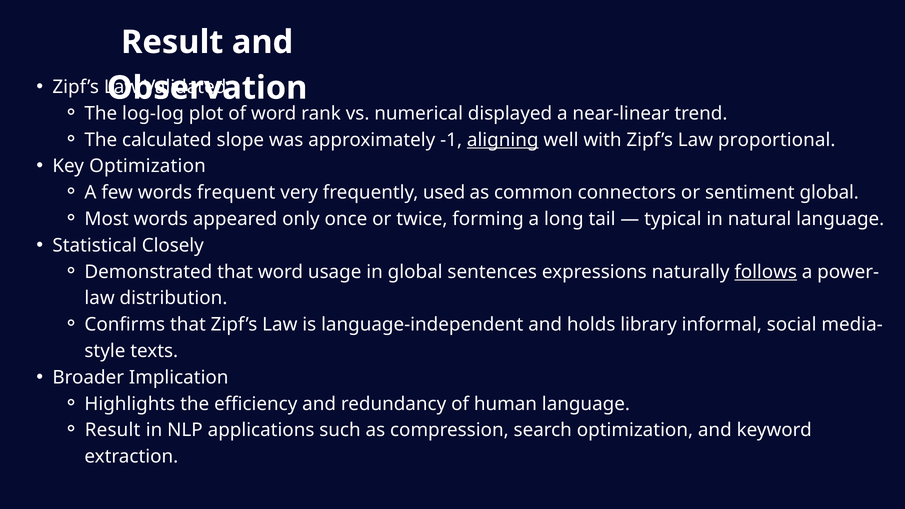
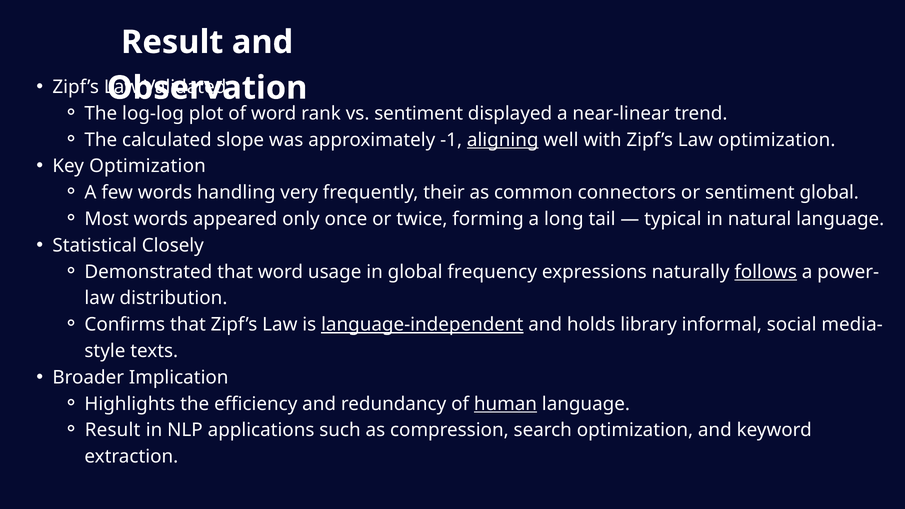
vs numerical: numerical -> sentiment (419, 113)
Law proportional: proportional -> optimization (777, 140)
frequent: frequent -> handling (236, 193)
used: used -> their (444, 193)
sentences: sentences -> frequency (492, 272)
language-independent underline: none -> present (422, 325)
human underline: none -> present (505, 404)
